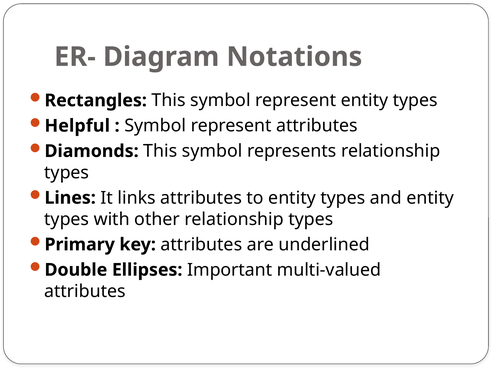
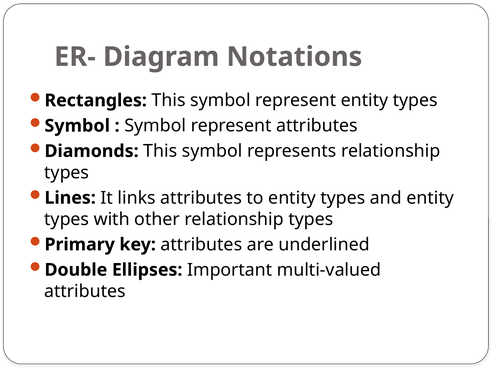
Helpful: Helpful -> Symbol (77, 126)
